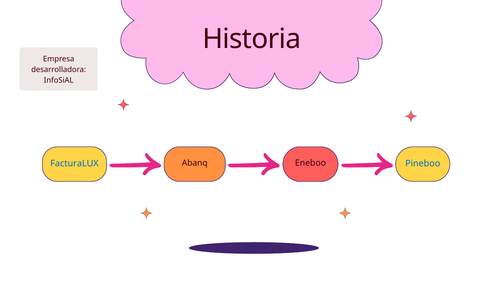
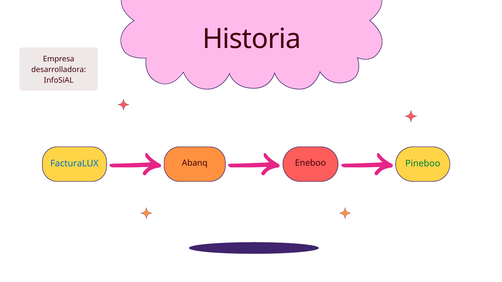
Pineboo colour: blue -> green (423, 164)
